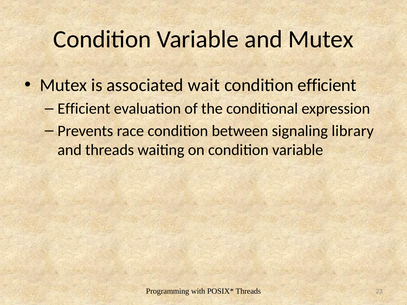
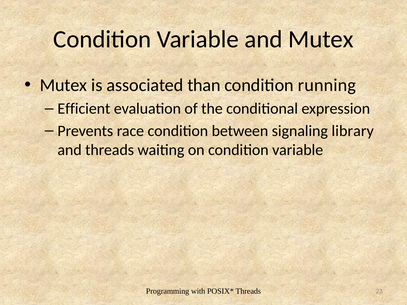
wait: wait -> than (204, 85)
condition efficient: efficient -> running (327, 85)
